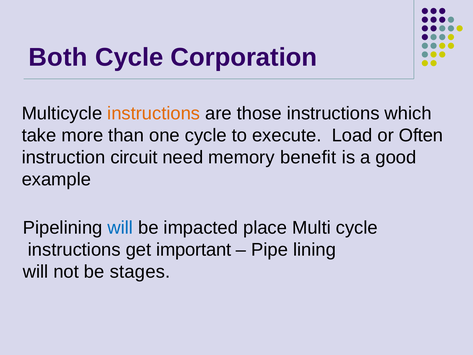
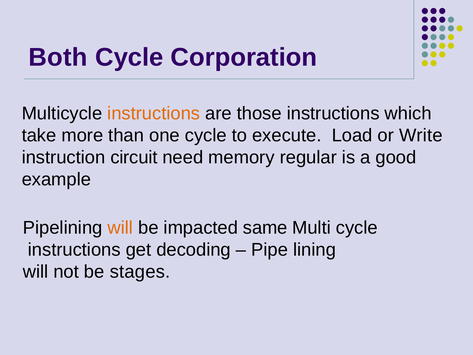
Often: Often -> Write (421, 135)
benefit: benefit -> regular (308, 157)
will colour: blue -> orange (120, 227)
place: place -> same (265, 227)
important: important -> decoding (194, 250)
